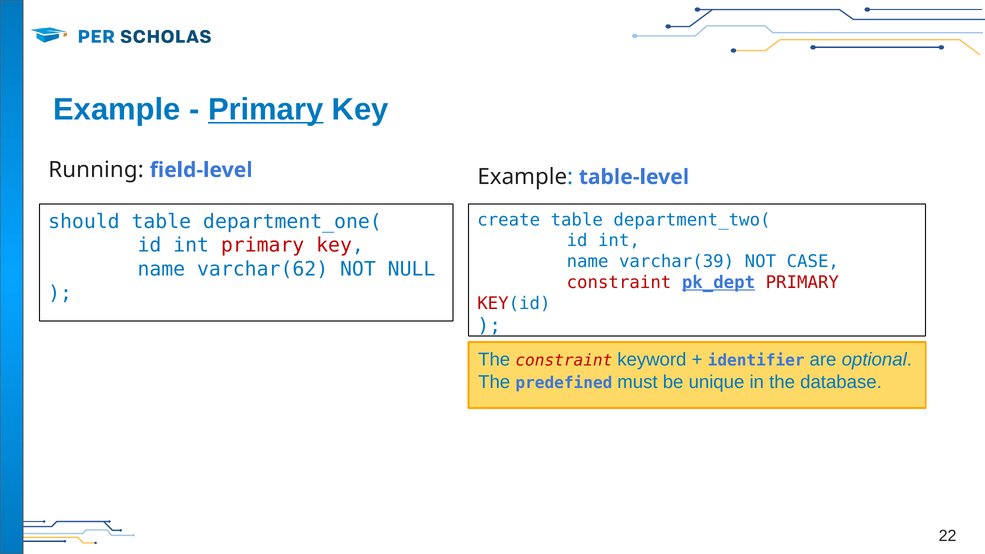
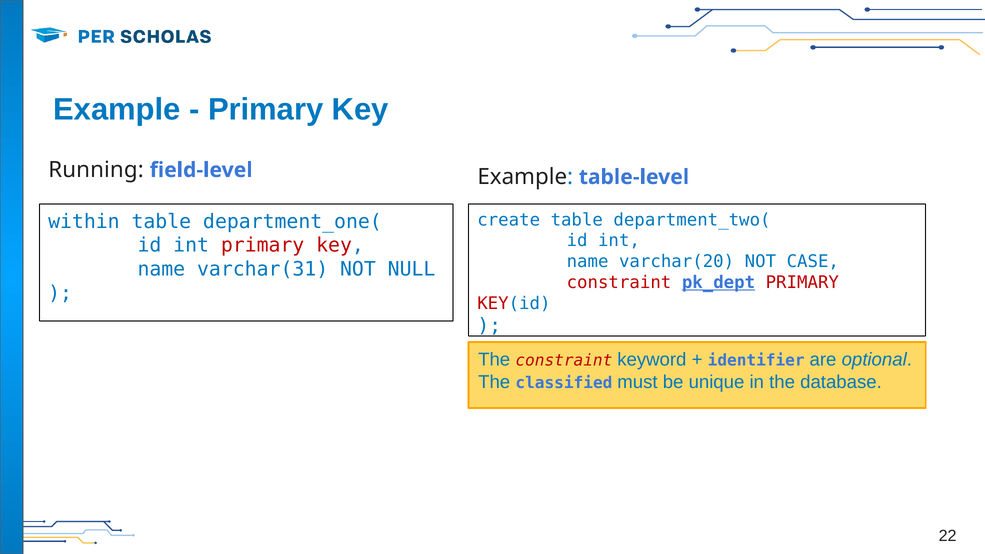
Primary underline: present -> none (266, 109)
should: should -> within (84, 222)
varchar(39: varchar(39 -> varchar(20 (677, 262)
varchar(62: varchar(62 -> varchar(31 (263, 269)
predefined: predefined -> classified (564, 383)
